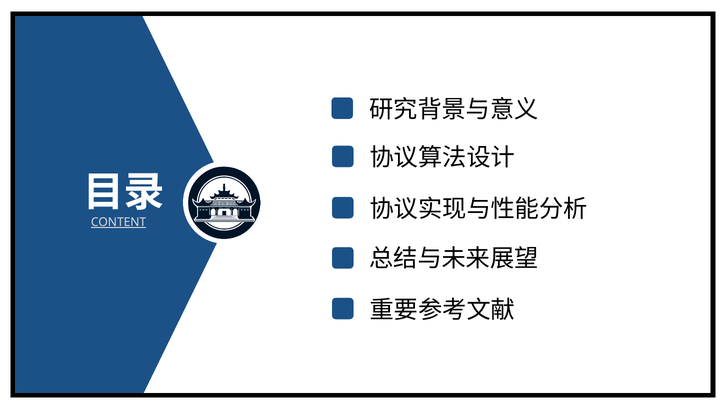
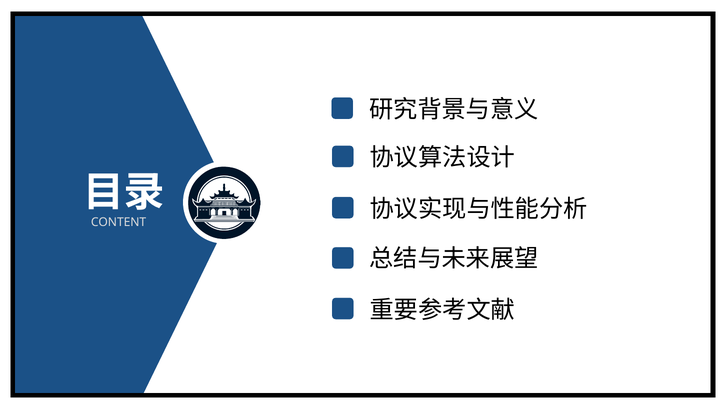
CONTENT underline: present -> none (119, 222)
